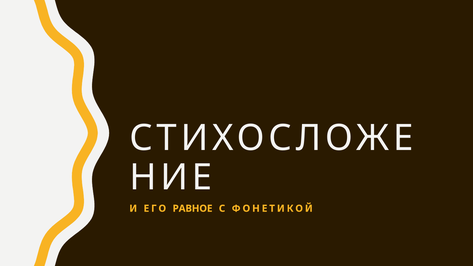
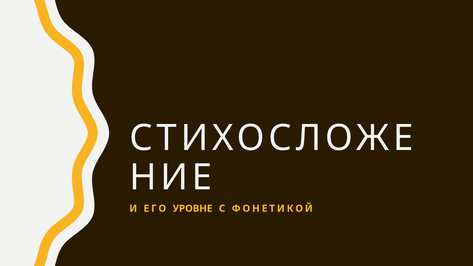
РАВНОЕ: РАВНОЕ -> УРОВНЕ (193, 209)
